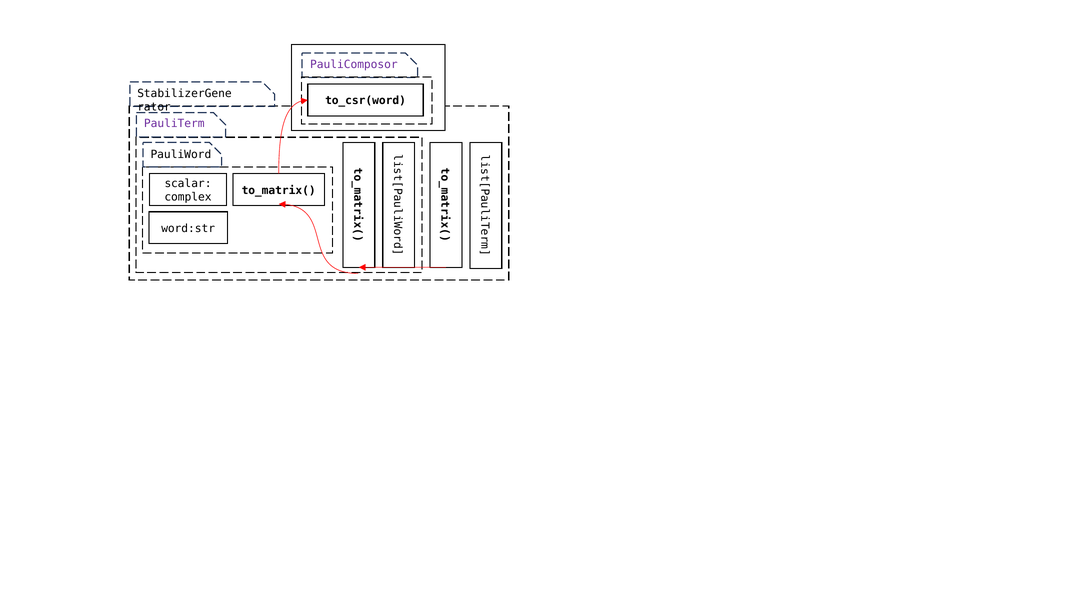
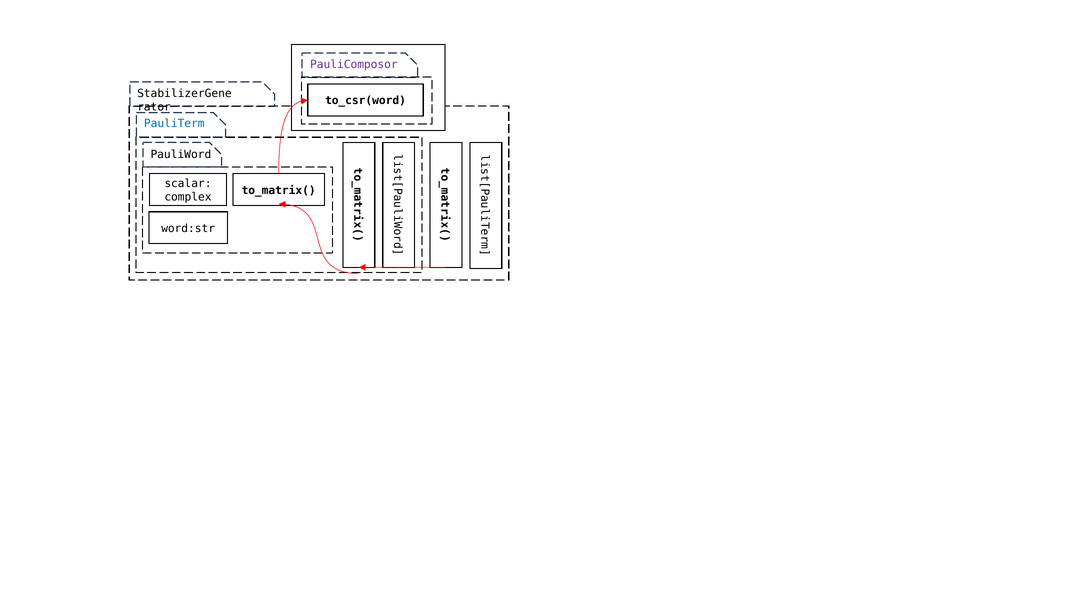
PauliTerm colour: purple -> blue (174, 123)
